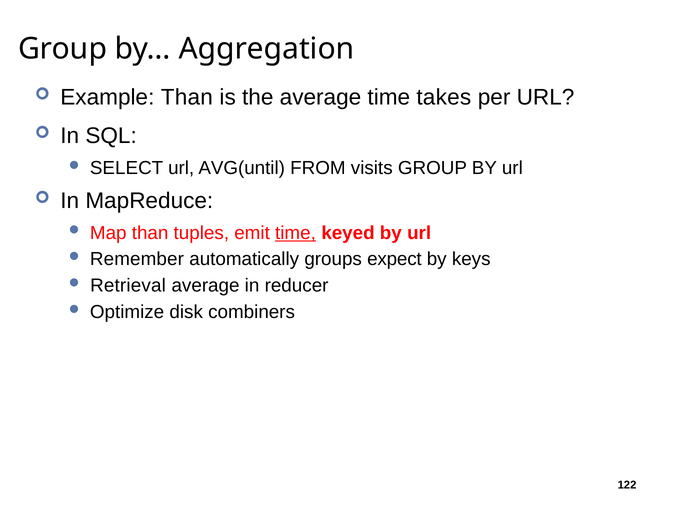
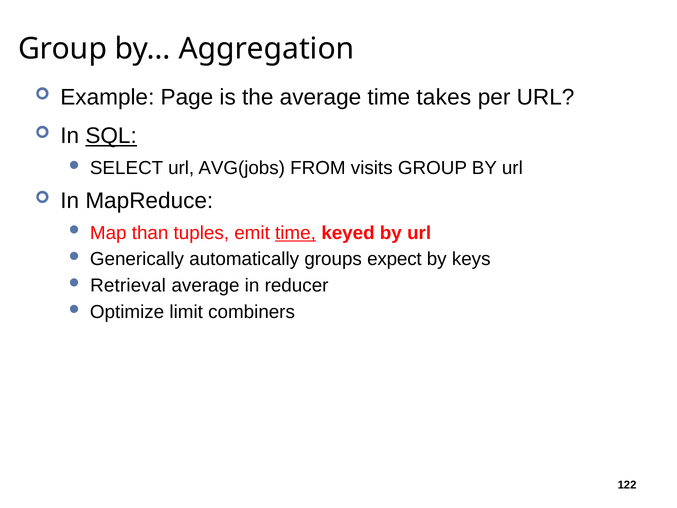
Example Than: Than -> Page (187, 97)
SQL underline: none -> present (111, 136)
AVG(until: AVG(until -> AVG(jobs (242, 168)
Remember: Remember -> Generically (137, 259)
disk: disk -> limit (186, 312)
